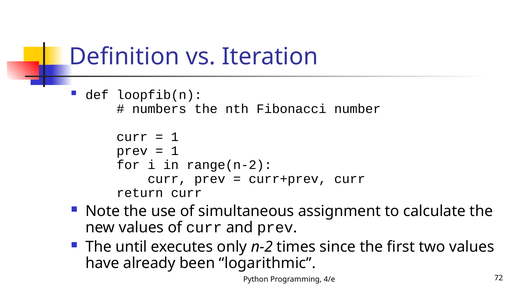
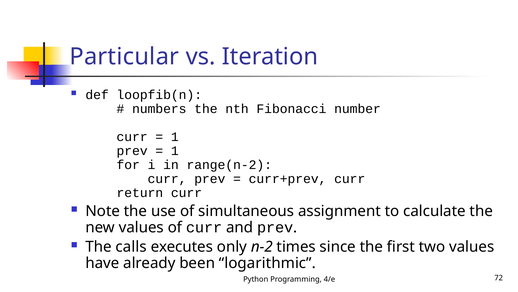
Definition: Definition -> Particular (124, 57)
until: until -> calls (131, 246)
